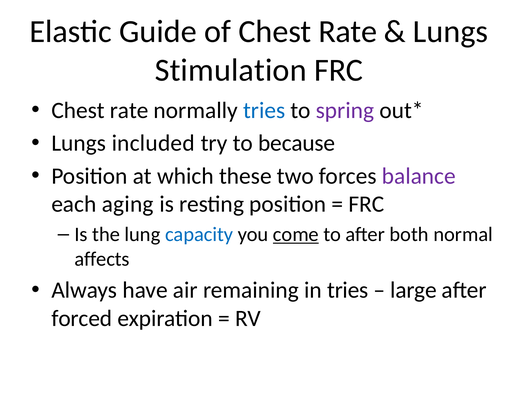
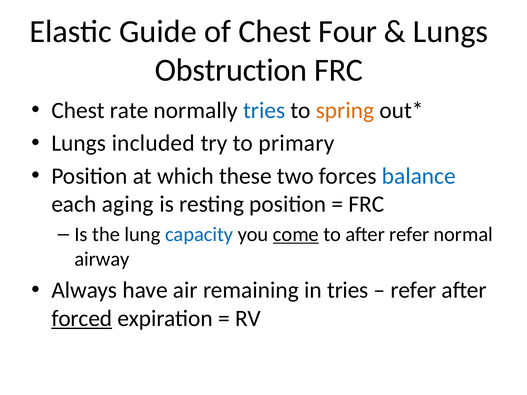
of Chest Rate: Rate -> Four (348, 32)
Stimulation: Stimulation -> Obstruction (231, 70)
spring colour: purple -> orange (345, 111)
because: because -> primary (296, 143)
balance colour: purple -> blue (419, 176)
after both: both -> refer (409, 235)
affects: affects -> airway (102, 259)
large: large -> refer (413, 290)
forced underline: none -> present (82, 319)
